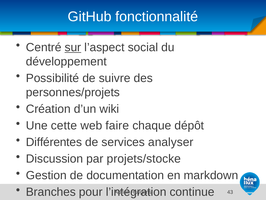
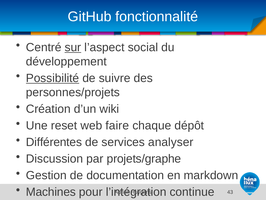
Possibilité underline: none -> present (53, 78)
cette: cette -> reset (64, 125)
projets/stocke: projets/stocke -> projets/graphe (144, 158)
Branches: Branches -> Machines (51, 192)
